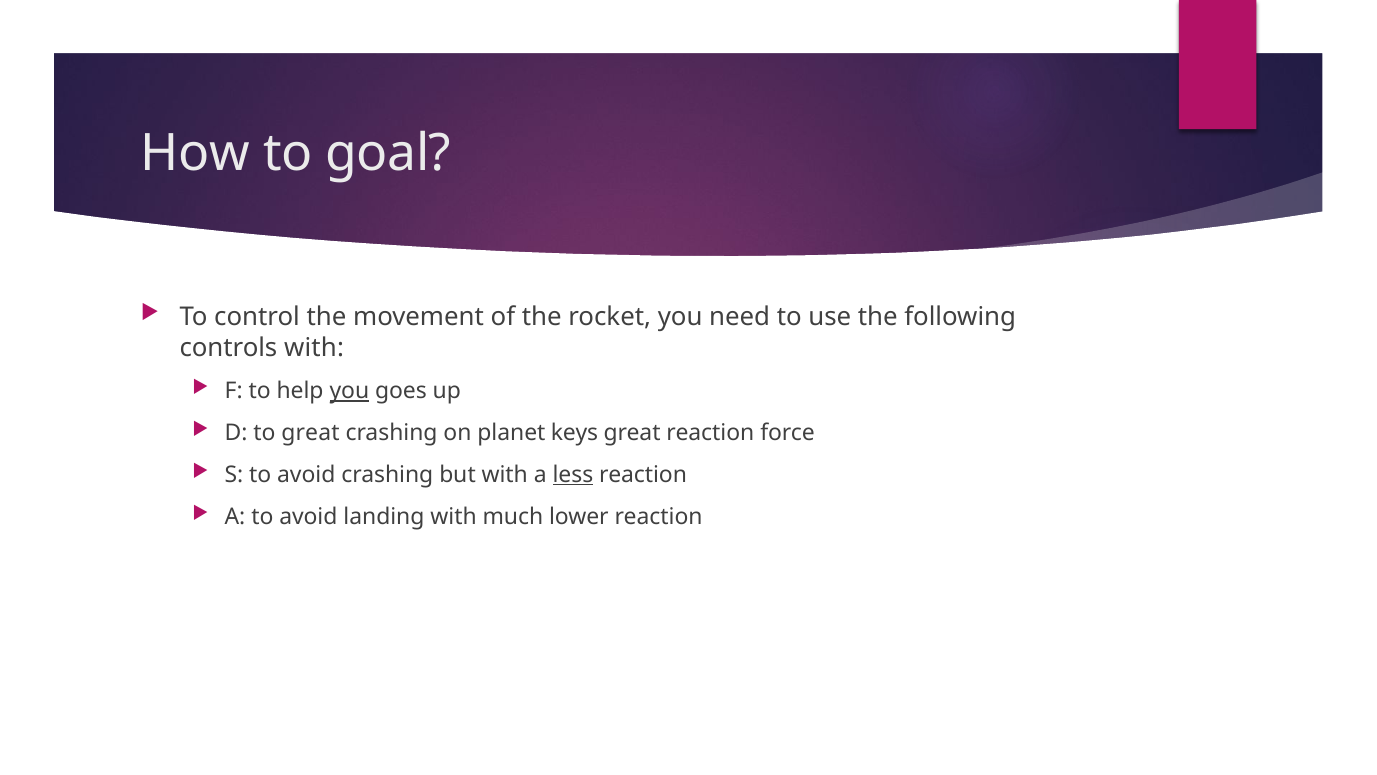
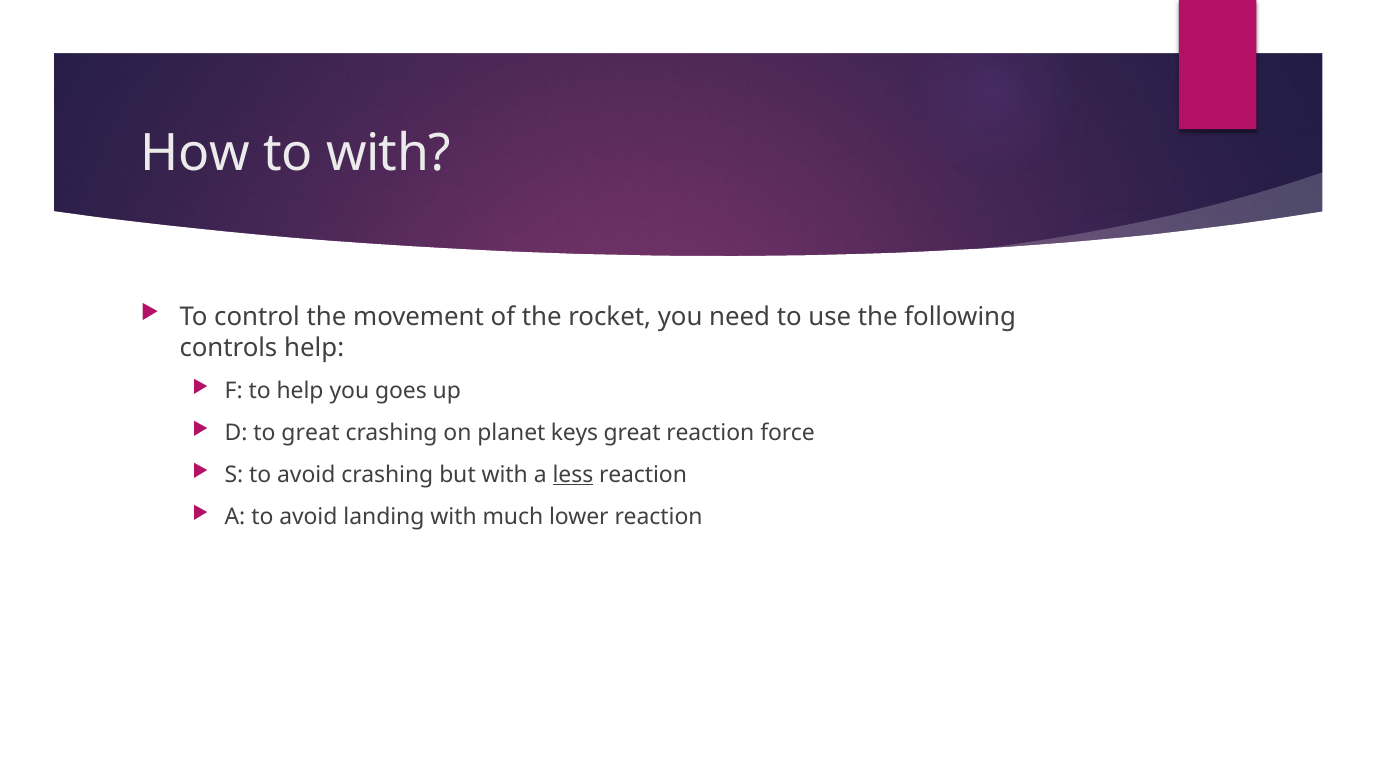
to goal: goal -> with (388, 153)
controls with: with -> help (314, 347)
you underline: present -> none (349, 391)
